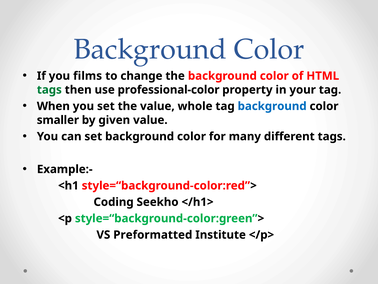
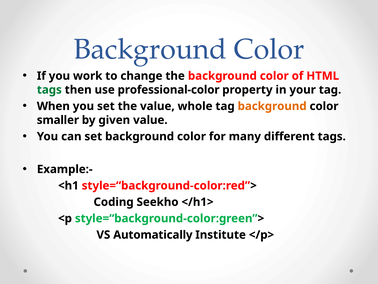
films: films -> work (88, 76)
background colour: blue -> orange (272, 106)
Preformatted: Preformatted -> Automatically (153, 234)
